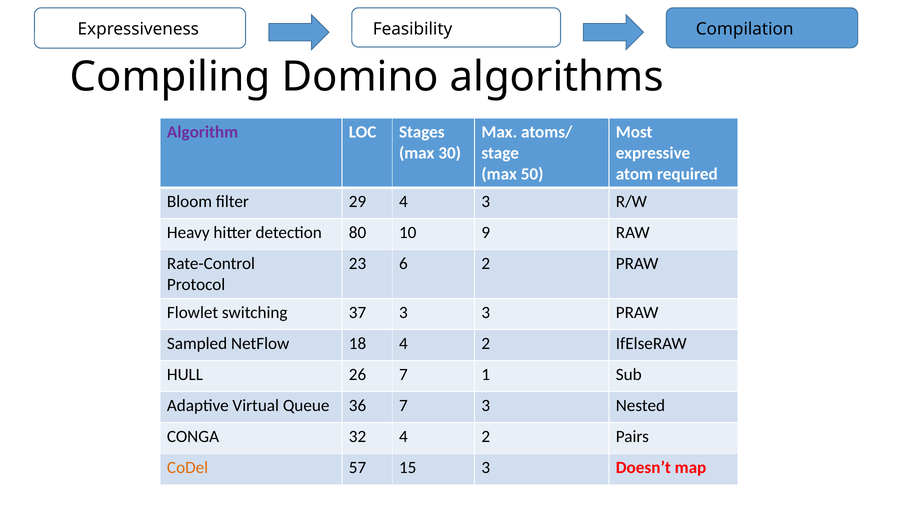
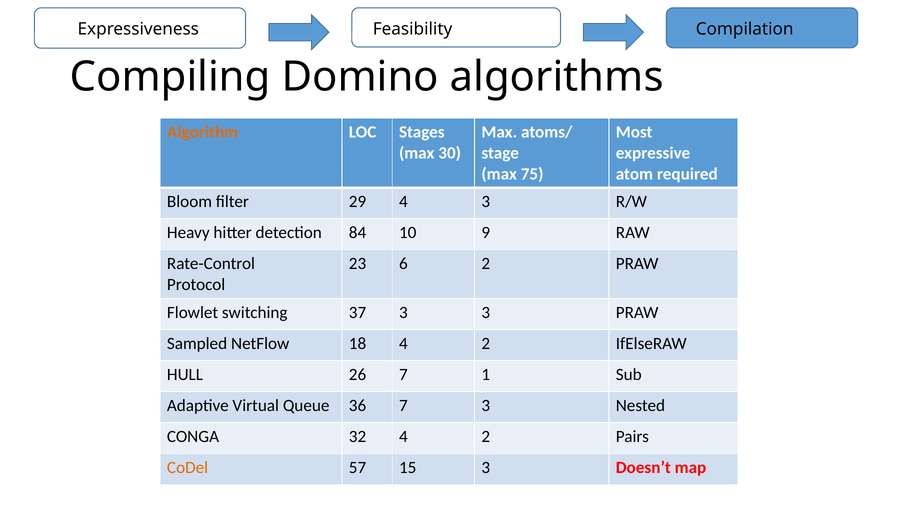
Algorithm colour: purple -> orange (203, 132)
50: 50 -> 75 (532, 174)
80: 80 -> 84 (358, 233)
